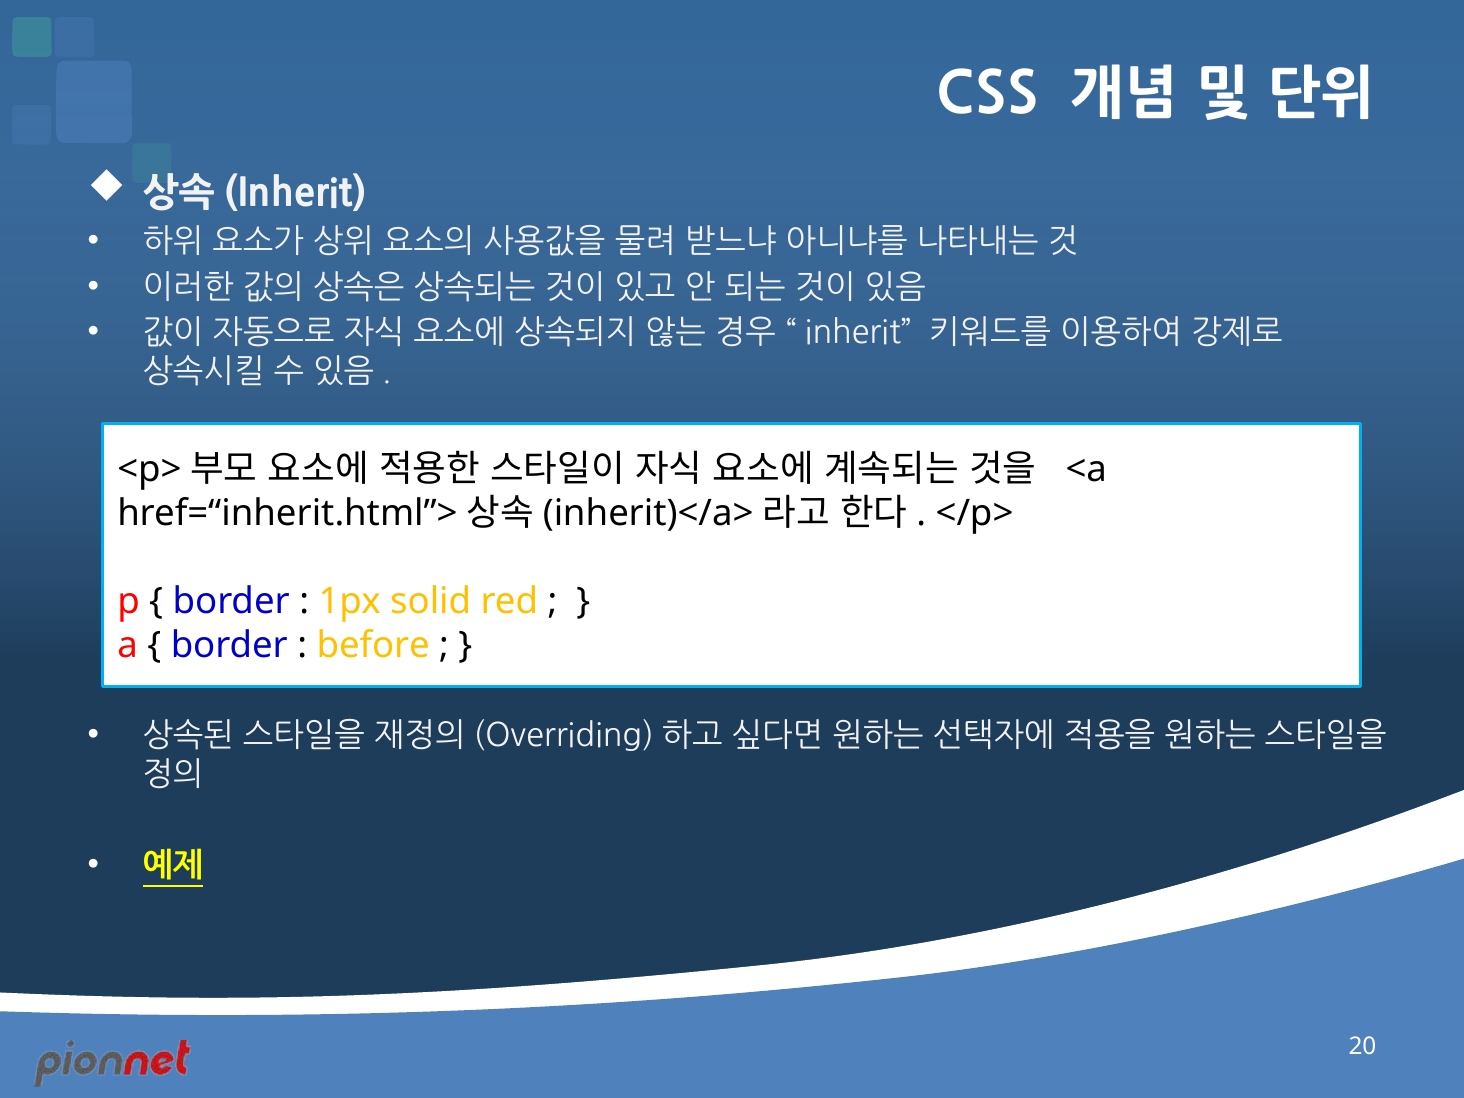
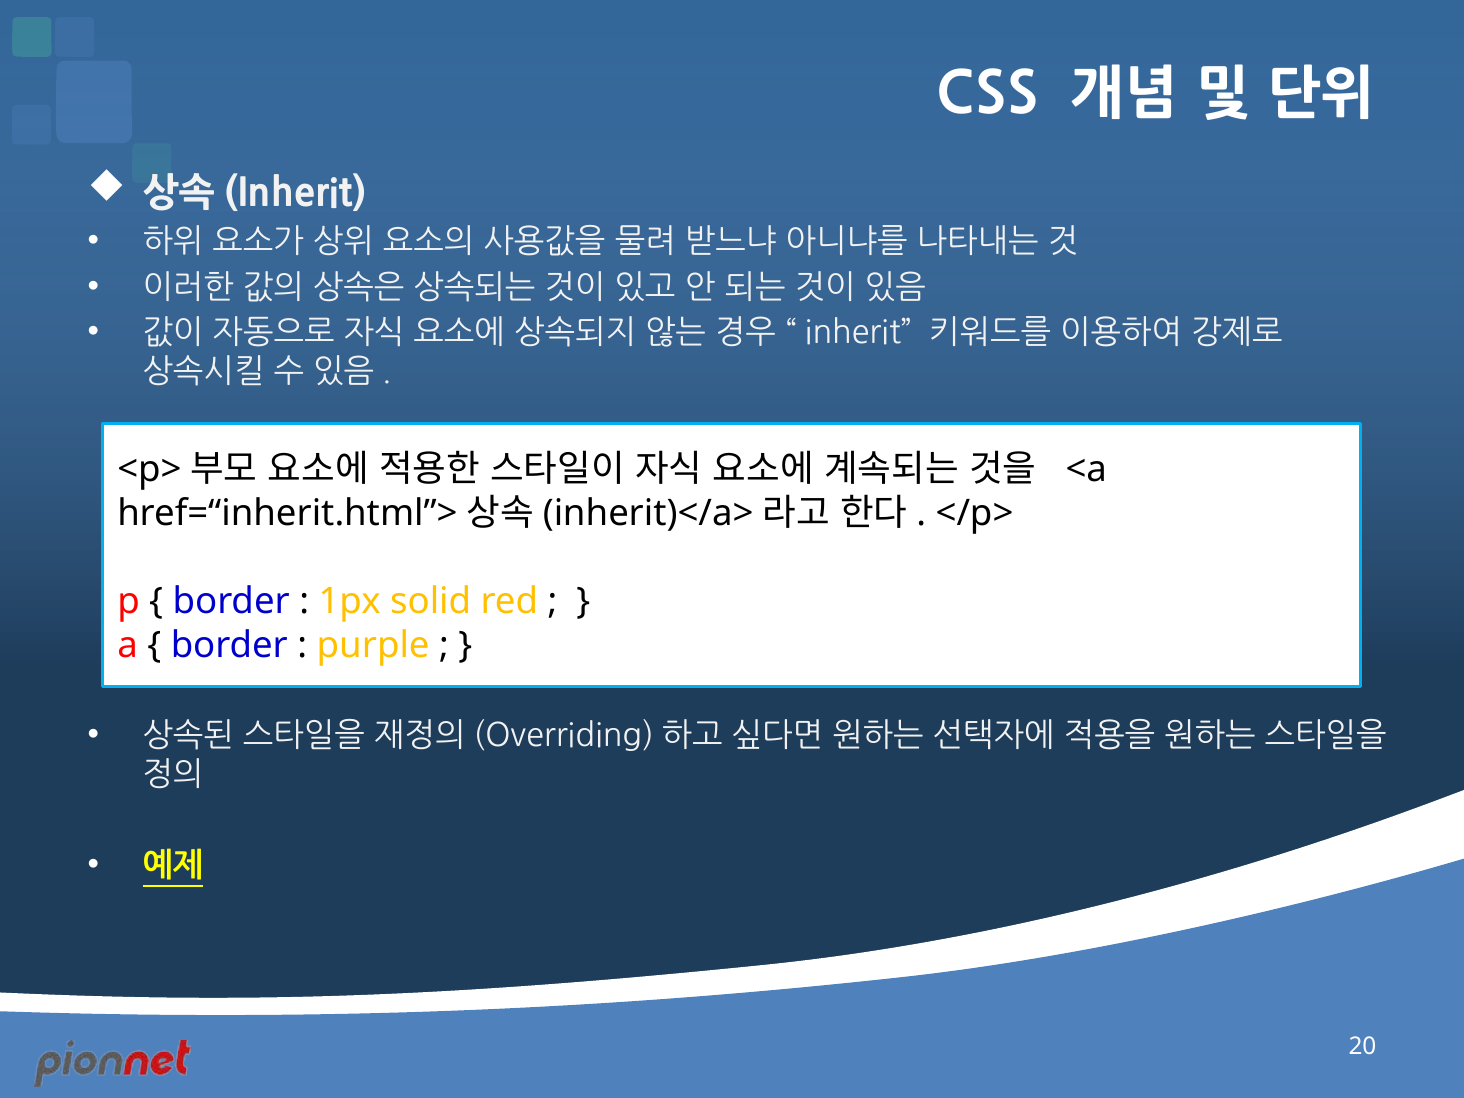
before: before -> purple (373, 645)
